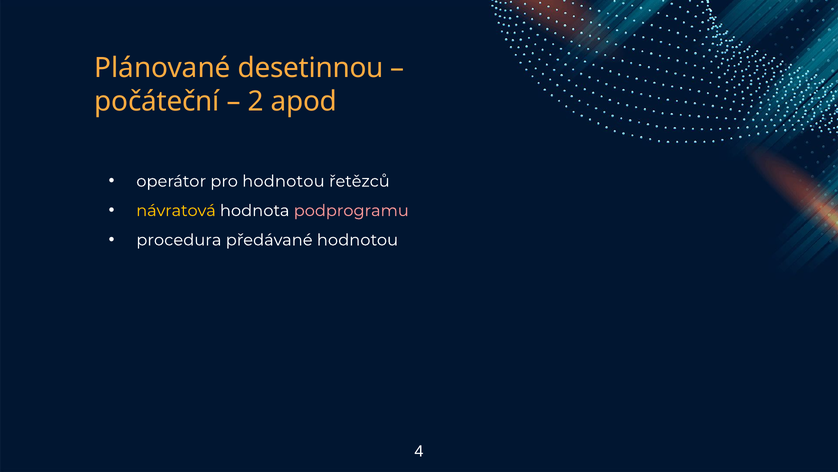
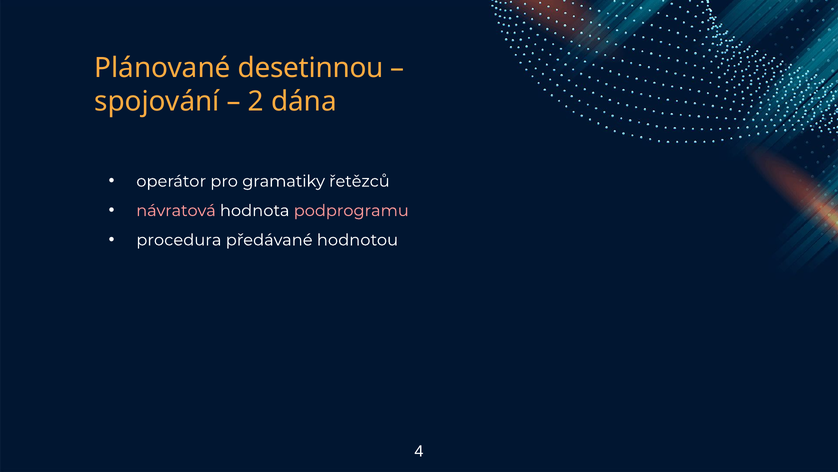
počáteční: počáteční -> spojování (157, 101)
apod: apod -> dána (304, 101)
pro hodnotou: hodnotou -> gramatiky (284, 181)
návratová colour: yellow -> pink (176, 210)
